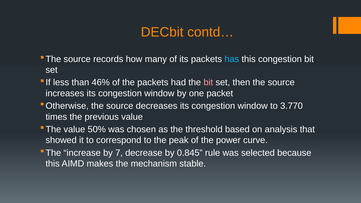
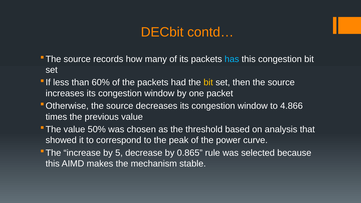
46%: 46% -> 60% (101, 83)
bit colour: pink -> yellow (208, 83)
3.770: 3.770 -> 4.866 (292, 106)
7: 7 -> 5 (119, 153)
0.845: 0.845 -> 0.865 (190, 153)
